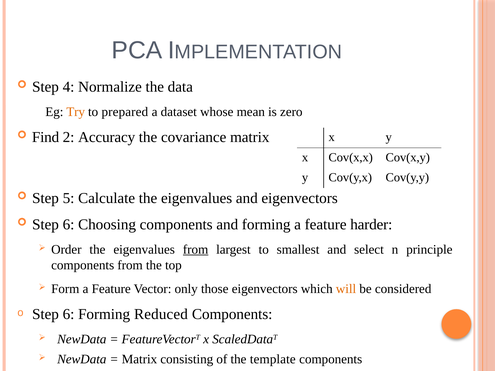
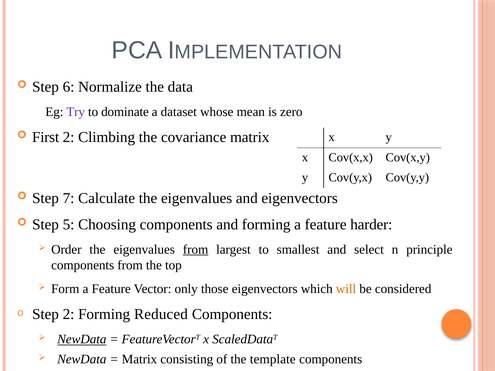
4: 4 -> 6 (69, 87)
Try colour: orange -> purple (76, 112)
prepared: prepared -> dominate (125, 112)
Find: Find -> First (46, 137)
Accuracy: Accuracy -> Climbing (107, 137)
5: 5 -> 7 (69, 198)
6: 6 -> 5 (69, 225)
6: 6 -> 2 (69, 315)
NewData underline: none -> present (82, 340)
